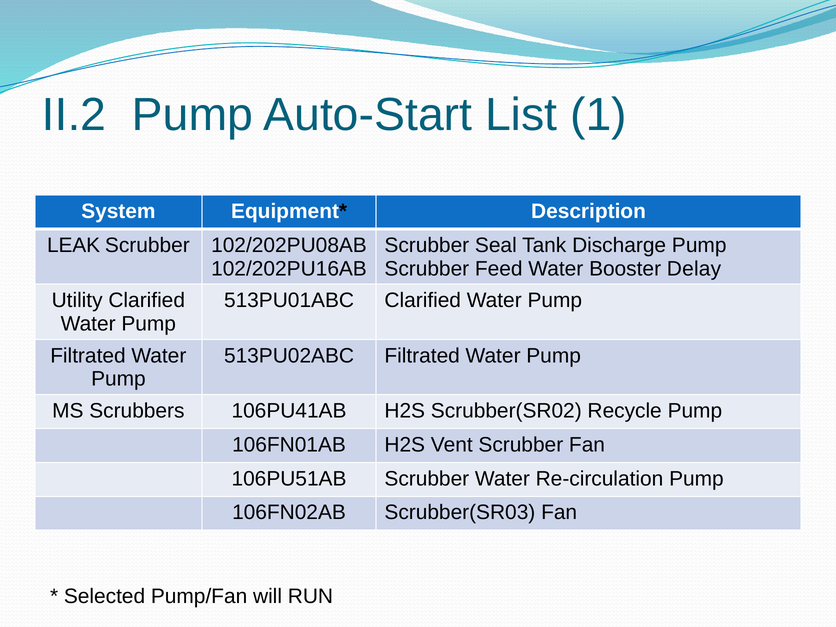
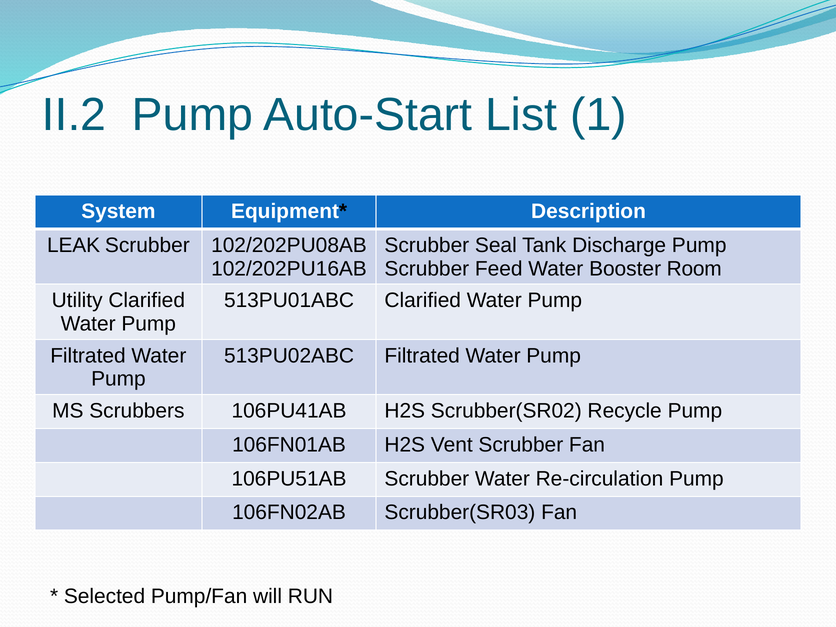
Delay: Delay -> Room (694, 269)
